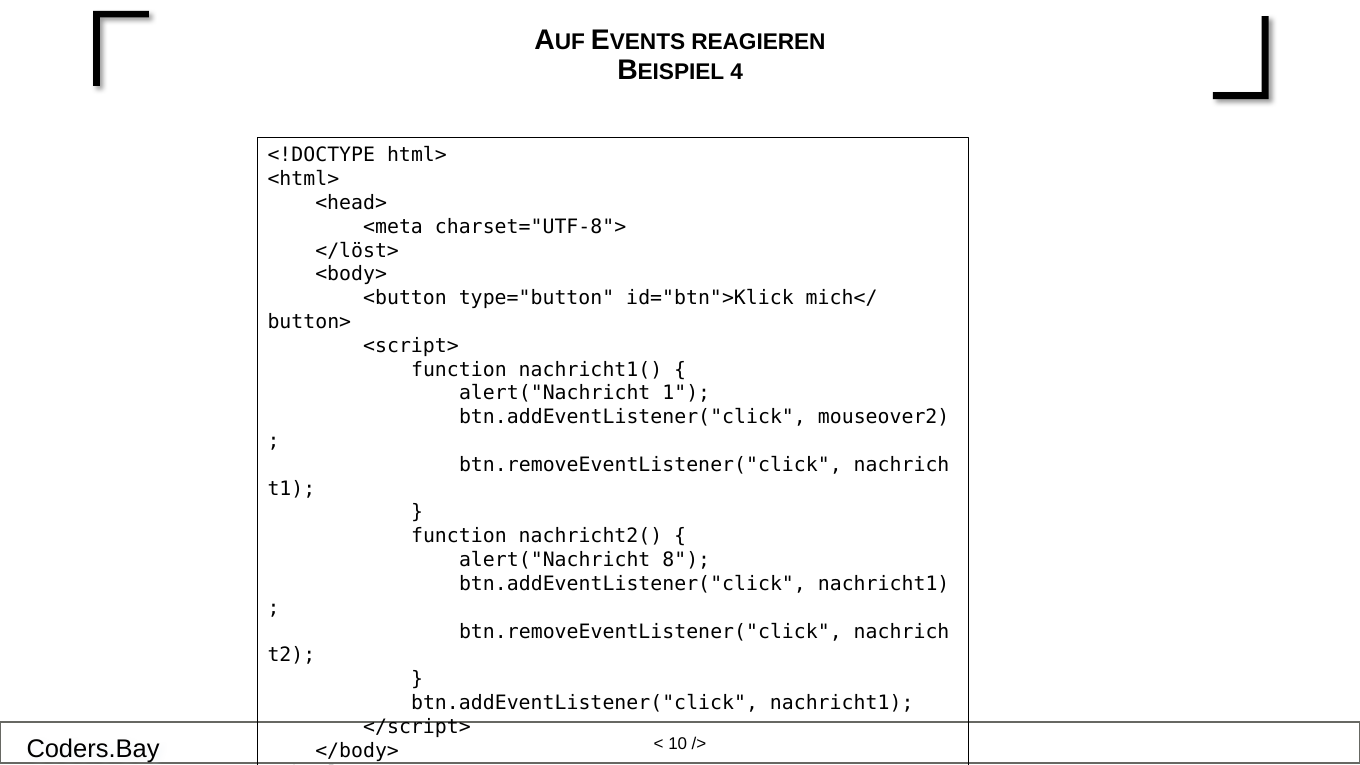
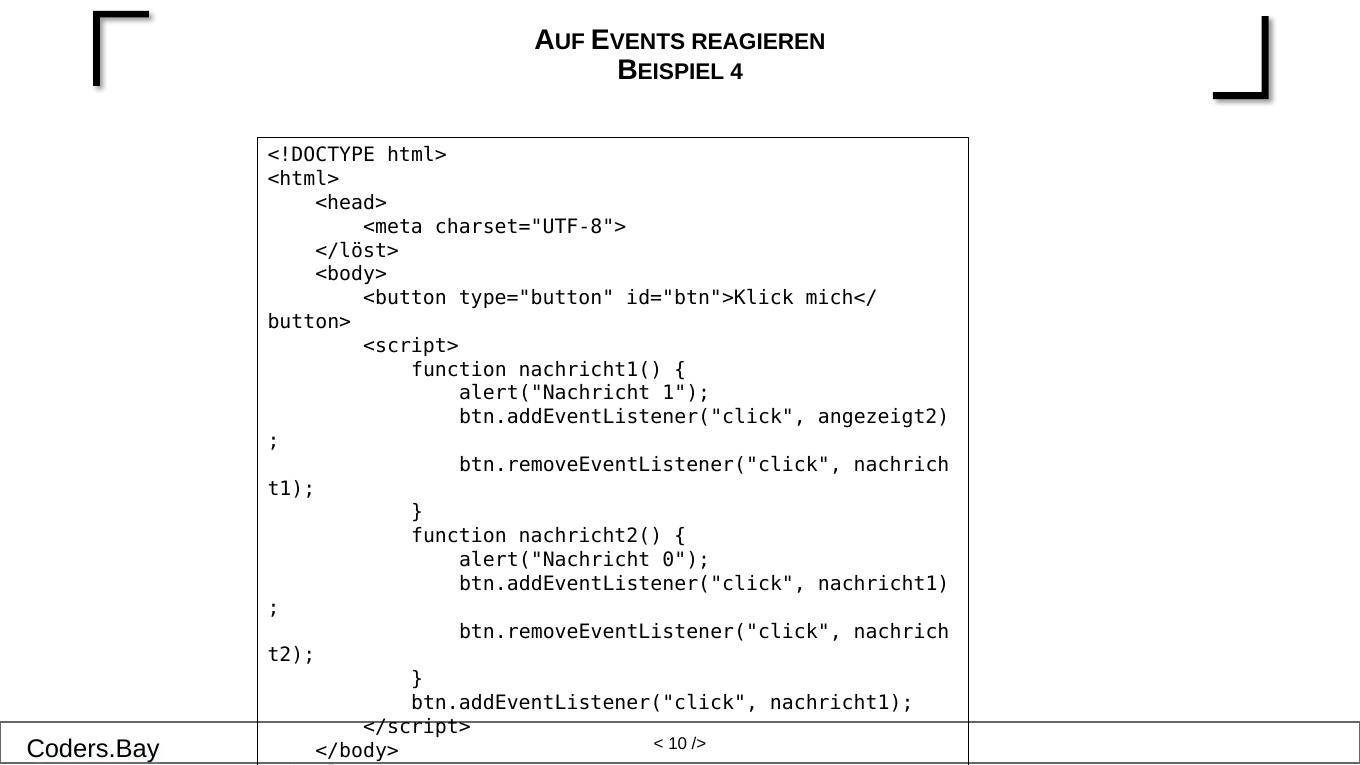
mouseover2: mouseover2 -> angezeigt2 (884, 417)
8: 8 -> 0 (686, 560)
